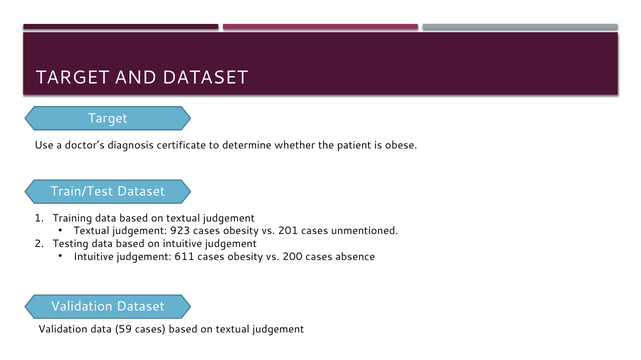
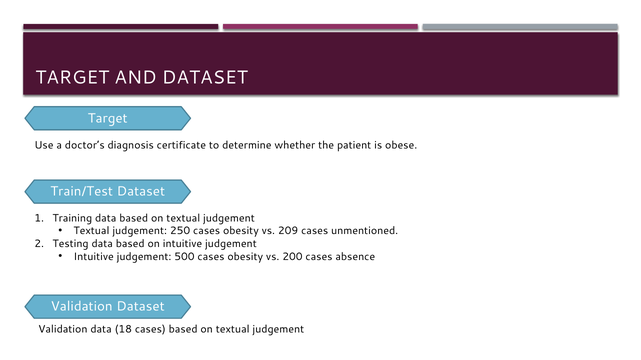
923: 923 -> 250 (180, 231)
201: 201 -> 209 (288, 231)
611: 611 -> 500 (184, 257)
59: 59 -> 18 (123, 329)
